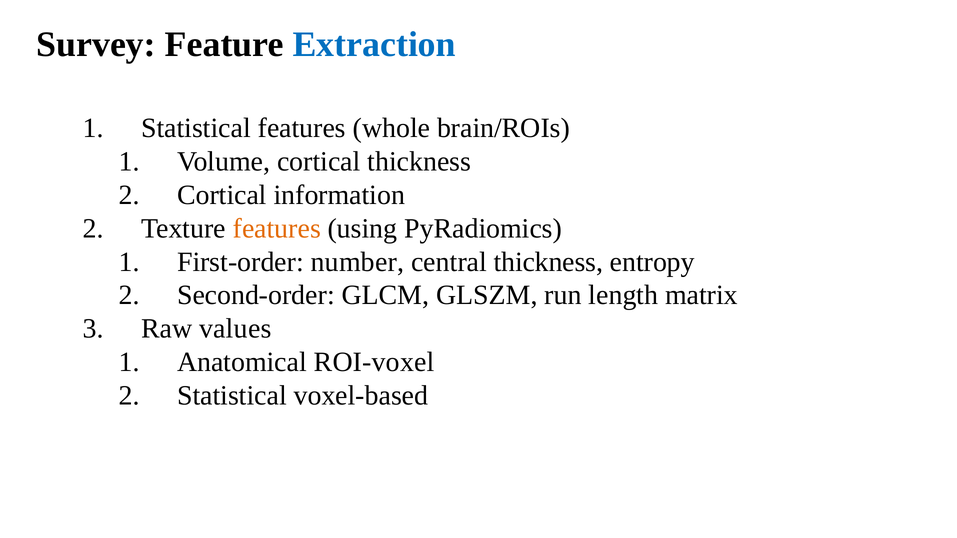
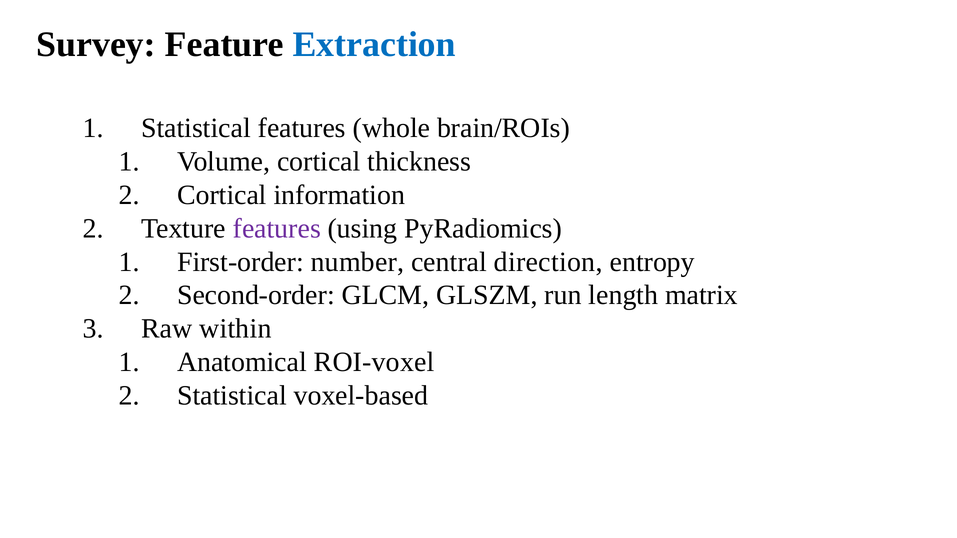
features colour: orange -> purple (277, 228)
central thickness: thickness -> direction (548, 262)
values: values -> within (235, 329)
